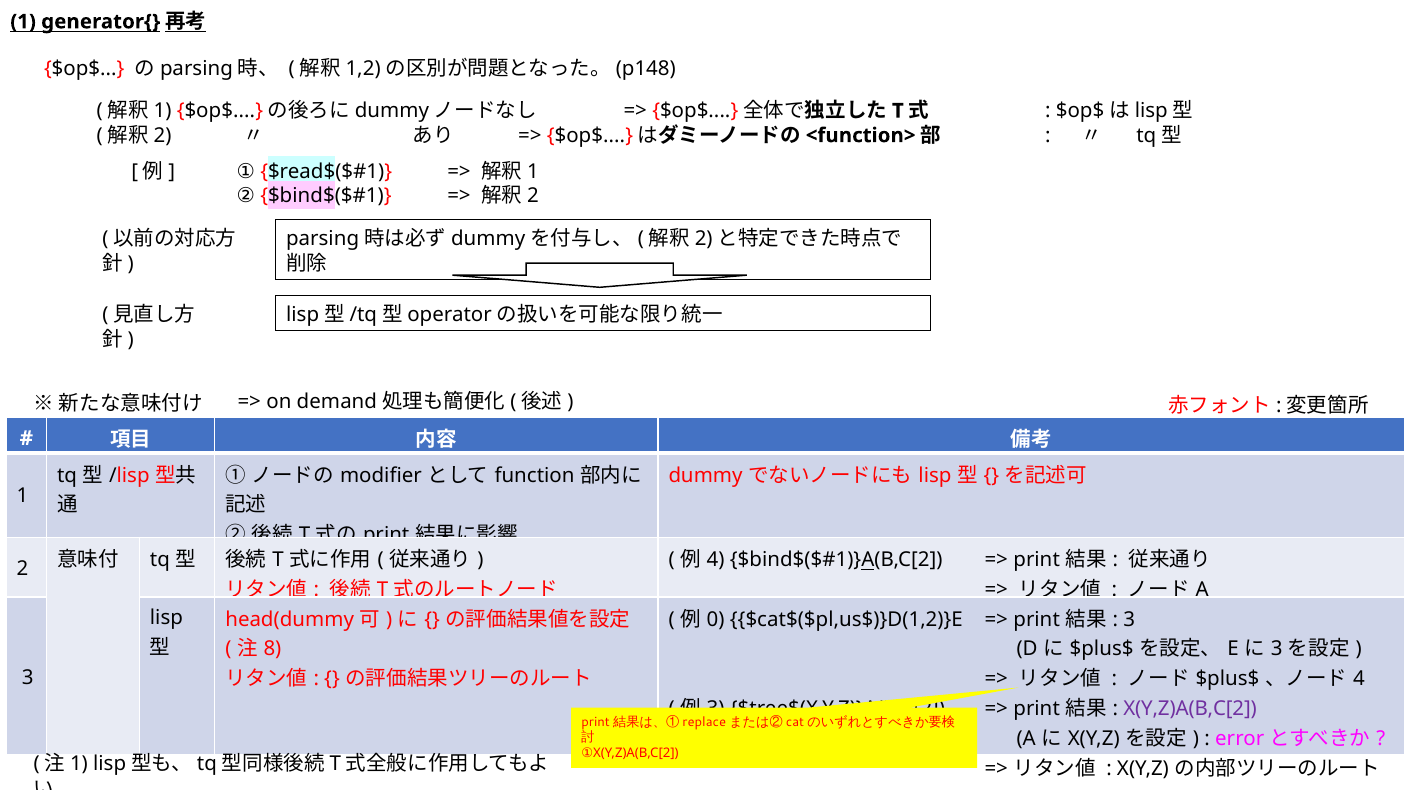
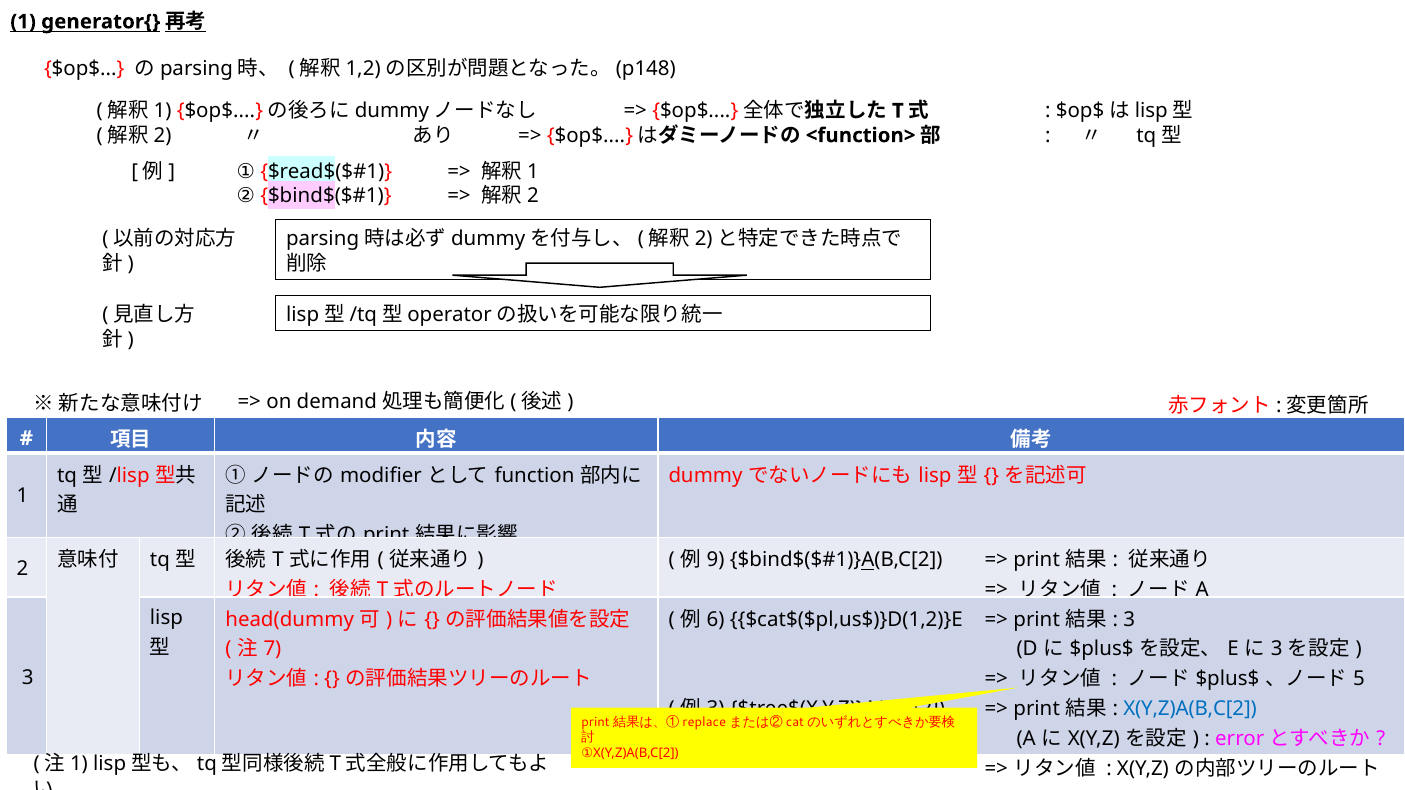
4: 4 -> 9 (716, 560)
0: 0 -> 6 (716, 620)
8: 8 -> 7 (272, 649)
4: 4 -> 5 (1359, 679)
X(Y,Z)A(B,C[2 colour: purple -> blue (1190, 709)
